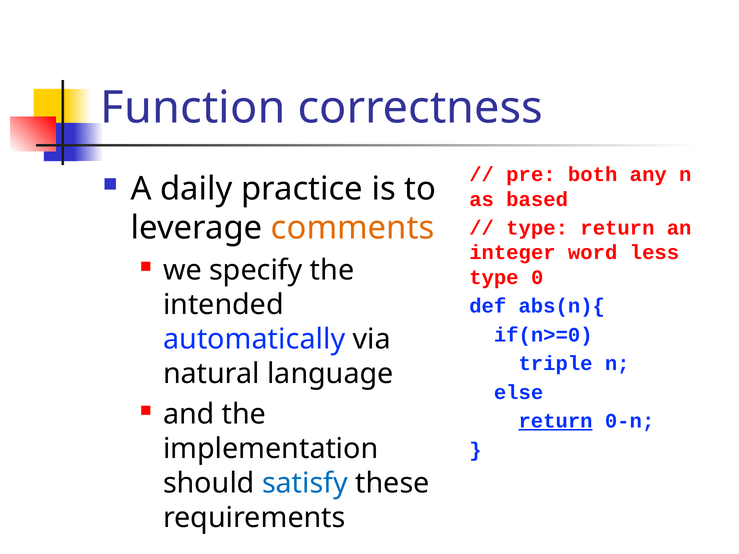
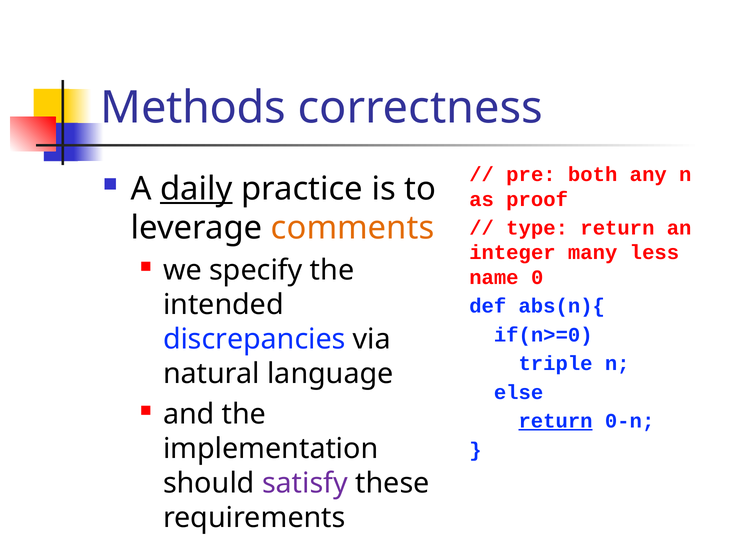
Function: Function -> Methods (193, 108)
daily underline: none -> present (196, 189)
based: based -> proof (537, 199)
word: word -> many (593, 253)
type: type -> name (494, 277)
automatically: automatically -> discrepancies (254, 340)
satisfy colour: blue -> purple (305, 483)
